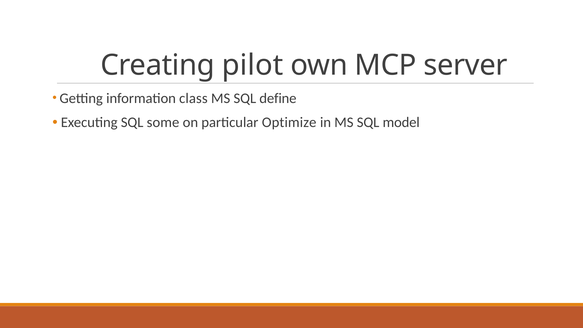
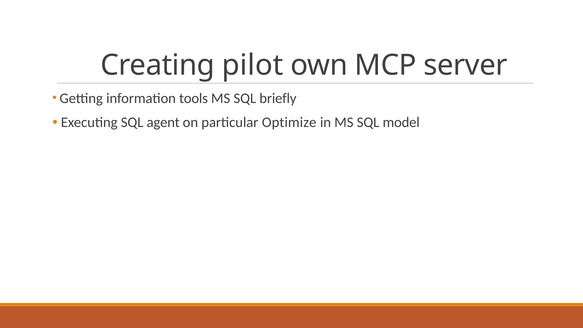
class: class -> tools (194, 98)
define: define -> briefly (278, 98)
some: some -> agent (163, 122)
